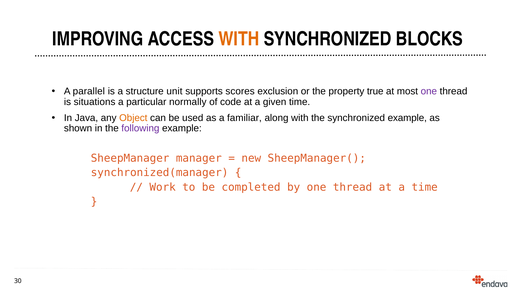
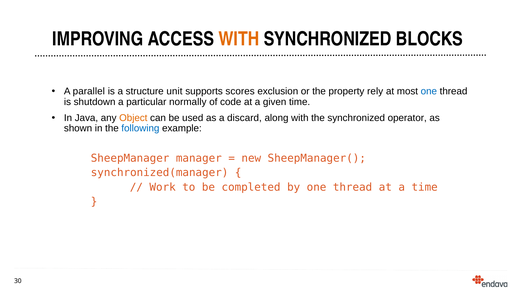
true: true -> rely (375, 91)
one colour: purple -> blue (429, 91)
situations: situations -> shutdown (95, 102)
familiar: familiar -> discard (244, 118)
synchronized example: example -> operator (407, 118)
following colour: purple -> blue (140, 128)
